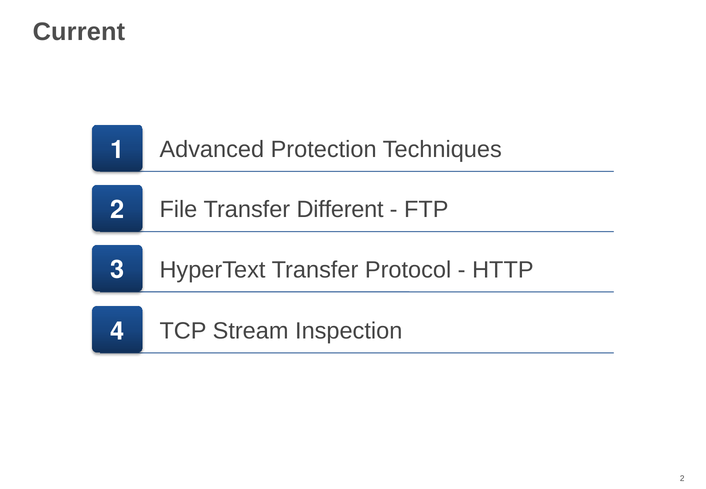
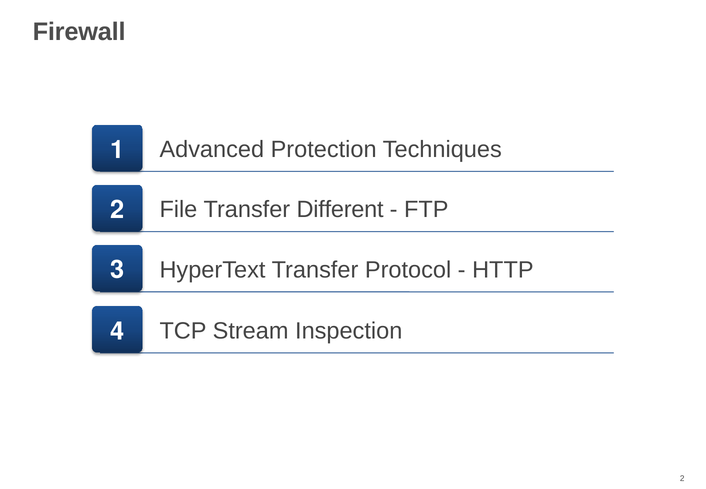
Current: Current -> Firewall (79, 32)
